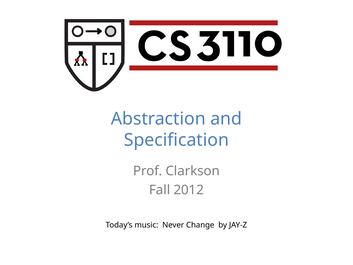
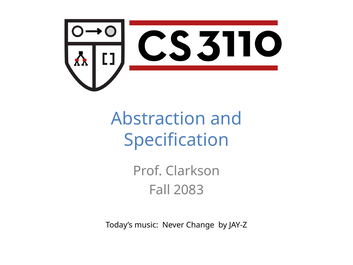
2012: 2012 -> 2083 (189, 190)
